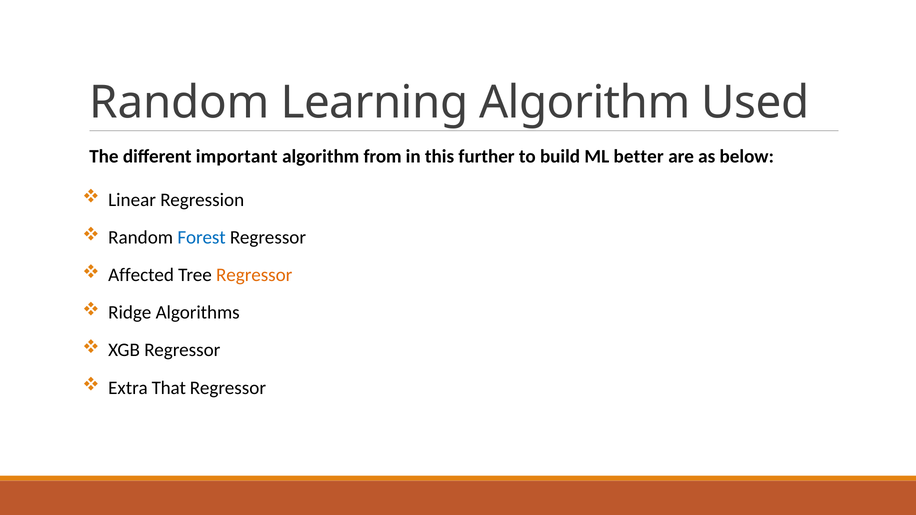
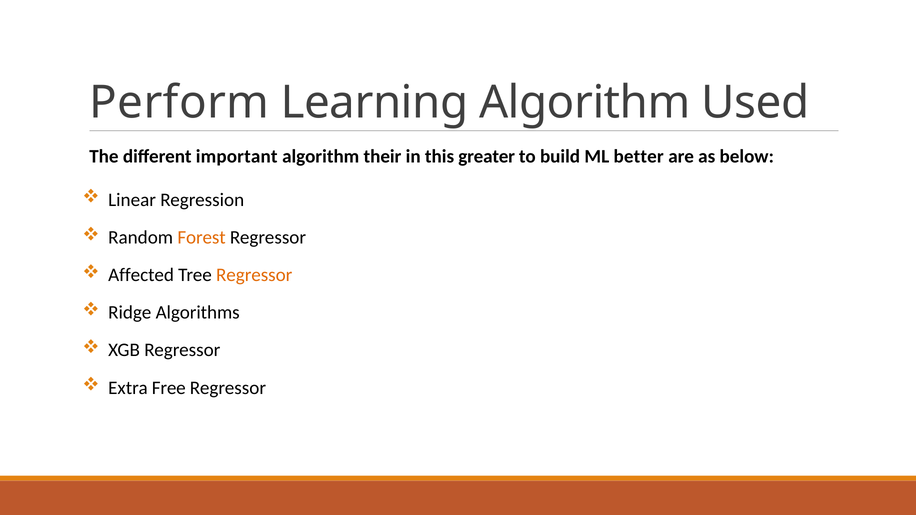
Random: Random -> Perform (179, 103)
from: from -> their (382, 156)
further: further -> greater (487, 156)
Forest colour: blue -> orange (202, 237)
That: That -> Free (169, 388)
